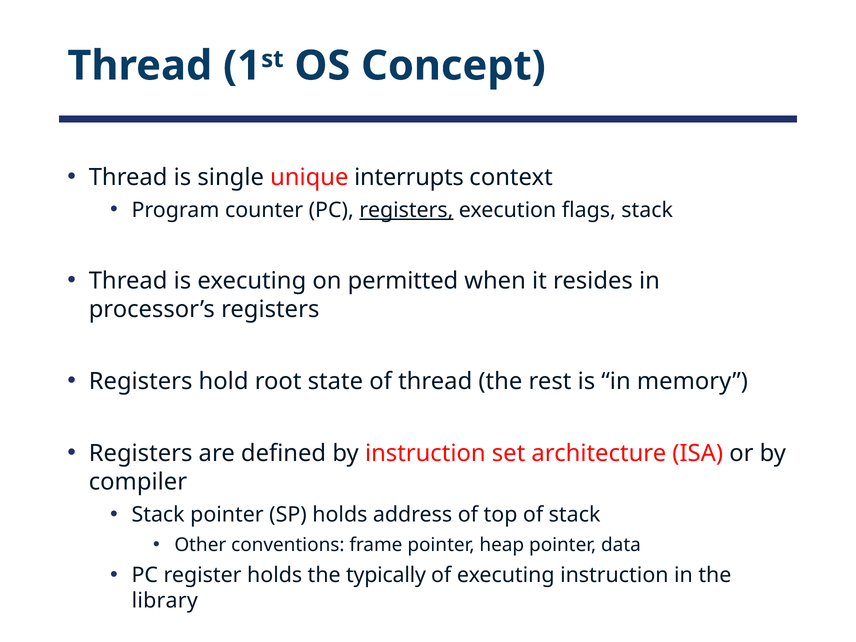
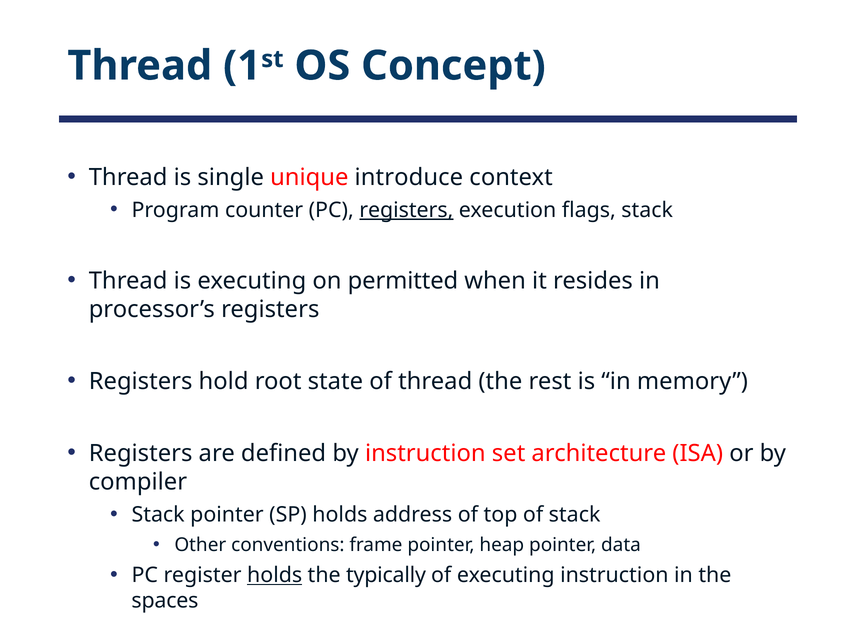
interrupts: interrupts -> introduce (409, 177)
holds underline: none -> present (275, 575)
library: library -> spaces (165, 601)
